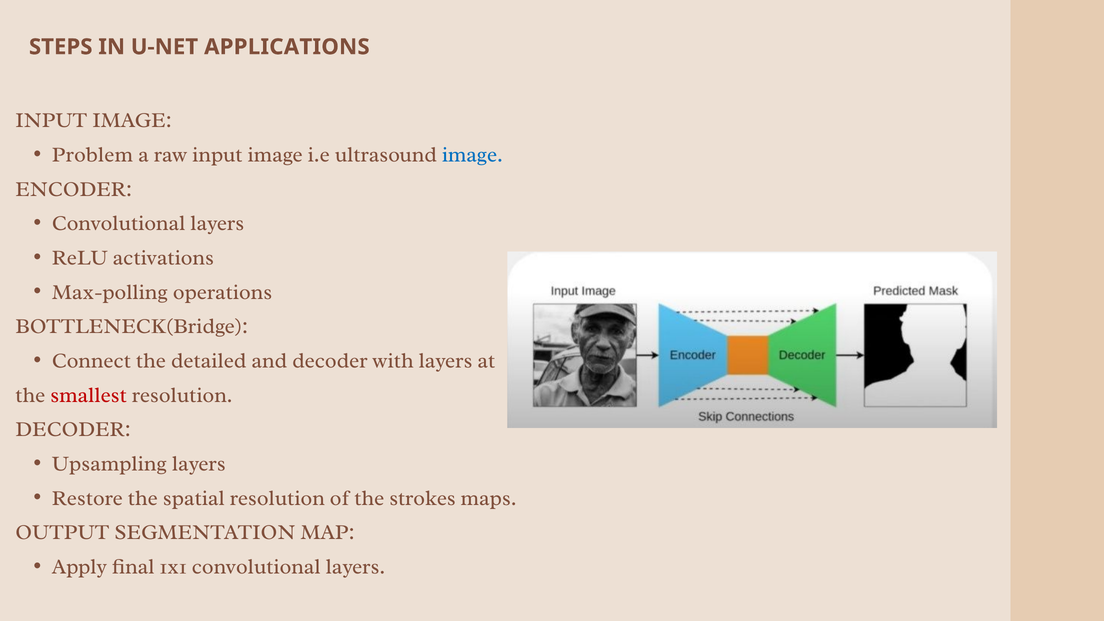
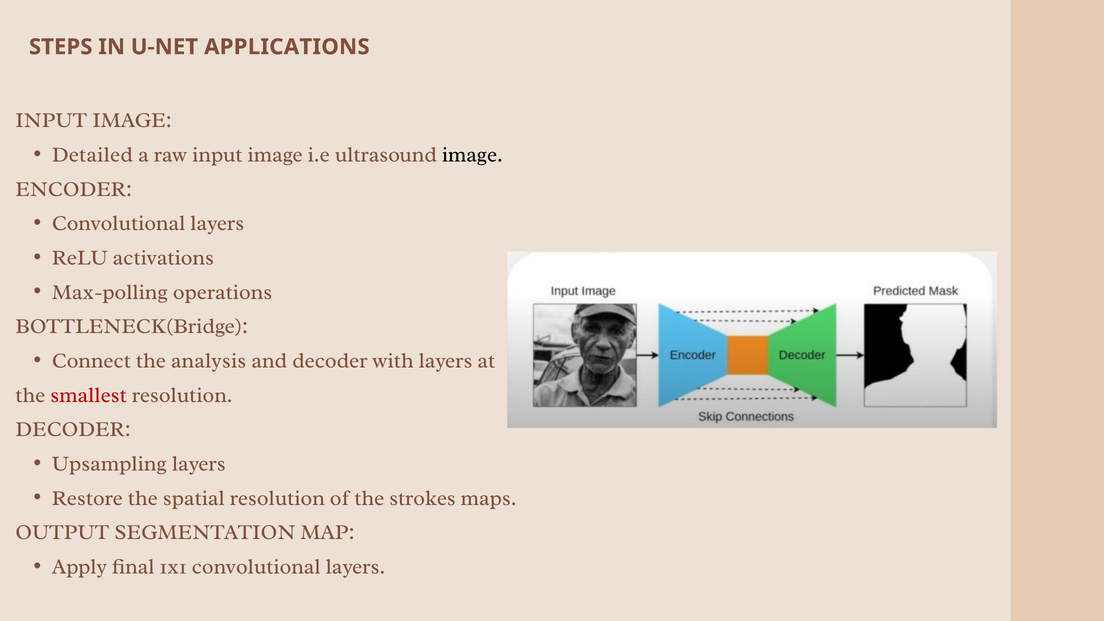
Problem: Problem -> Detailed (92, 155)
image colour: blue -> black (472, 155)
detailed: detailed -> analysis (209, 361)
